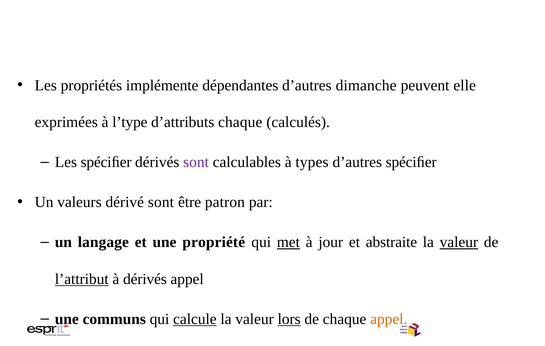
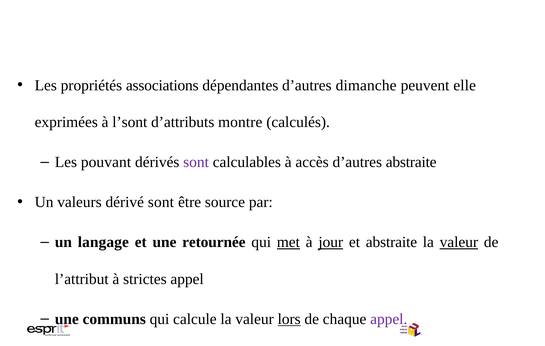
implémente: implémente -> associations (162, 85)
l’type: l’type -> l’sont (130, 122)
d’attributs chaque: chaque -> montre (240, 122)
Les spéciﬁer: spéciﬁer -> pouvant (106, 162)
types: types -> accès (312, 162)
d’autres spéciﬁer: spéciﬁer -> abstraite (411, 162)
patron: patron -> source (225, 202)
propriété: propriété -> retournée (214, 242)
jour underline: none -> present (331, 242)
l’attribut underline: present -> none (82, 279)
à dérivés: dérivés -> strictes (145, 279)
calcule underline: present -> none (195, 319)
appel colour: orange -> purple (389, 319)
